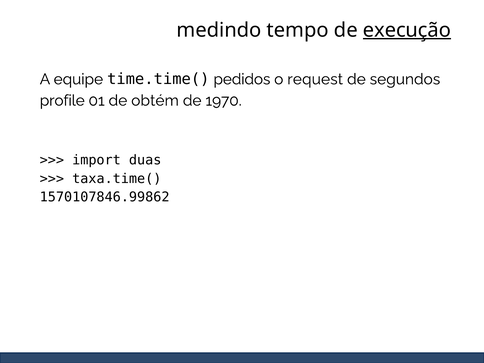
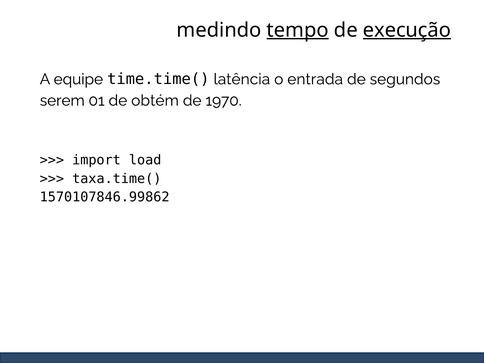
tempo underline: none -> present (298, 30)
pedidos: pedidos -> latência (242, 79)
request: request -> entrada (315, 79)
profile: profile -> serem (62, 101)
duas: duas -> load (145, 160)
